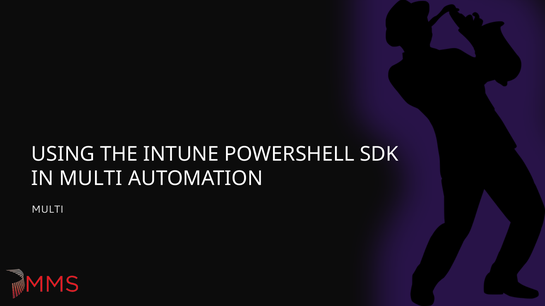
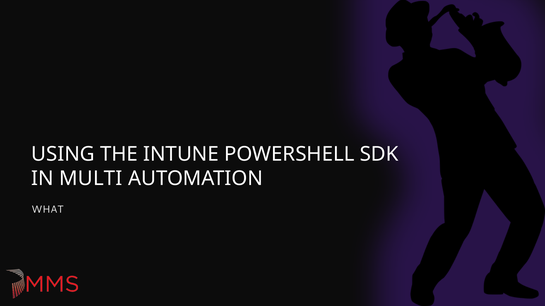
MULTI: MULTI -> WHAT (47, 210)
